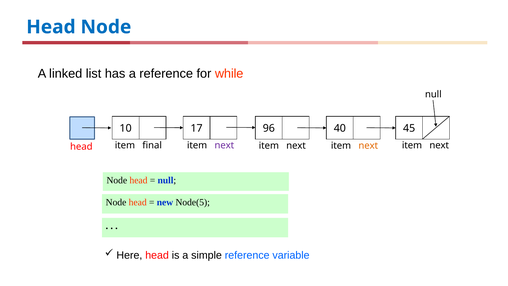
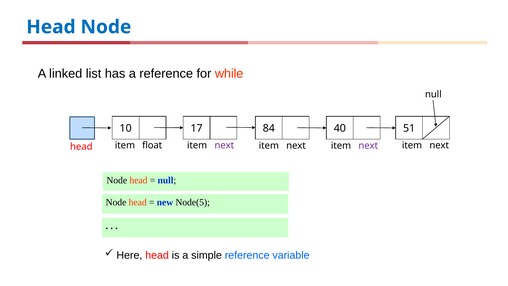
96: 96 -> 84 (269, 128)
45: 45 -> 51 (409, 128)
final: final -> float (152, 145)
next colour: orange -> purple (368, 145)
